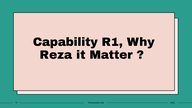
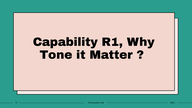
Reza: Reza -> Tone (56, 55)
